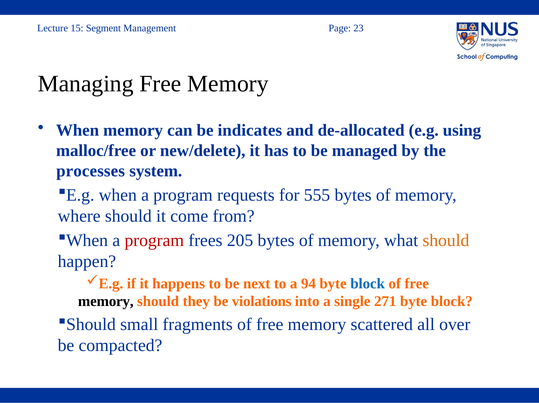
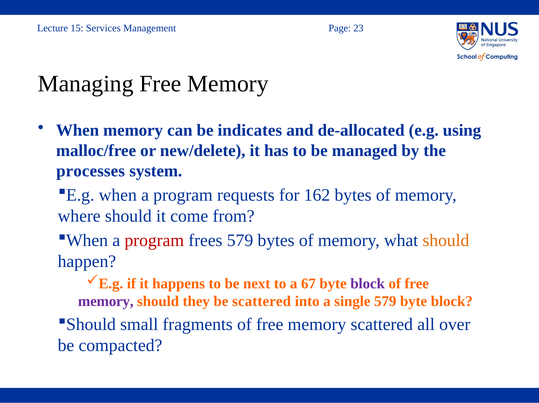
Segment: Segment -> Services (103, 28)
555: 555 -> 162 (317, 195)
frees 205: 205 -> 579 (240, 241)
94: 94 -> 67 (308, 284)
block colour: blue -> purple (368, 284)
memory colour: black -> purple (106, 302)
be violations: violations -> scattered (262, 302)
single 271: 271 -> 579 (385, 302)
